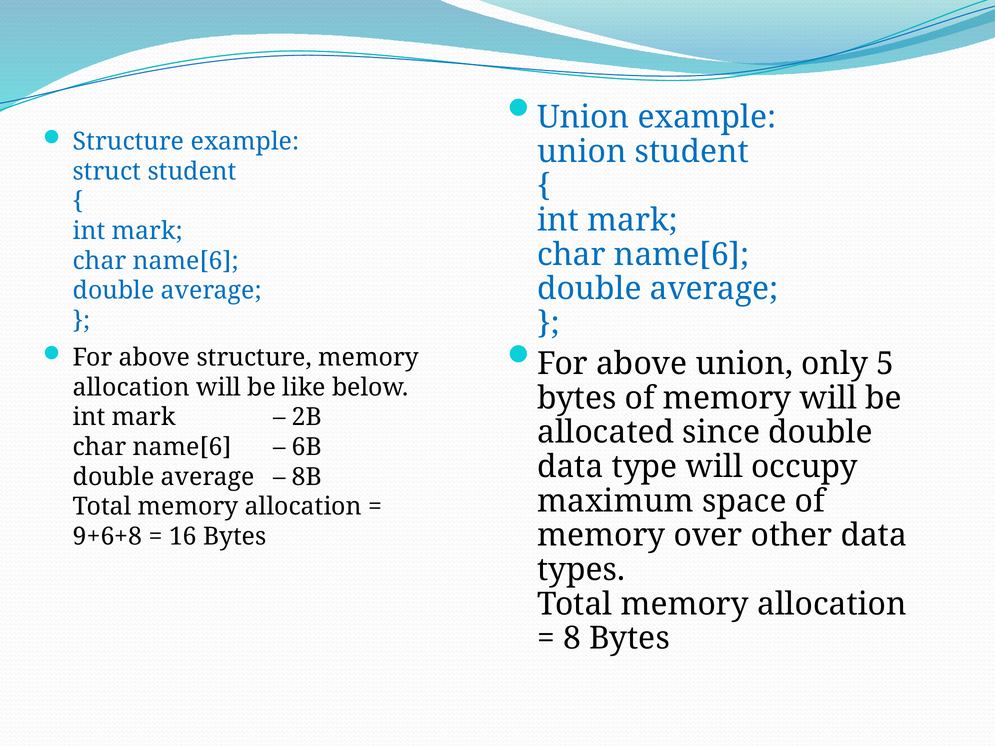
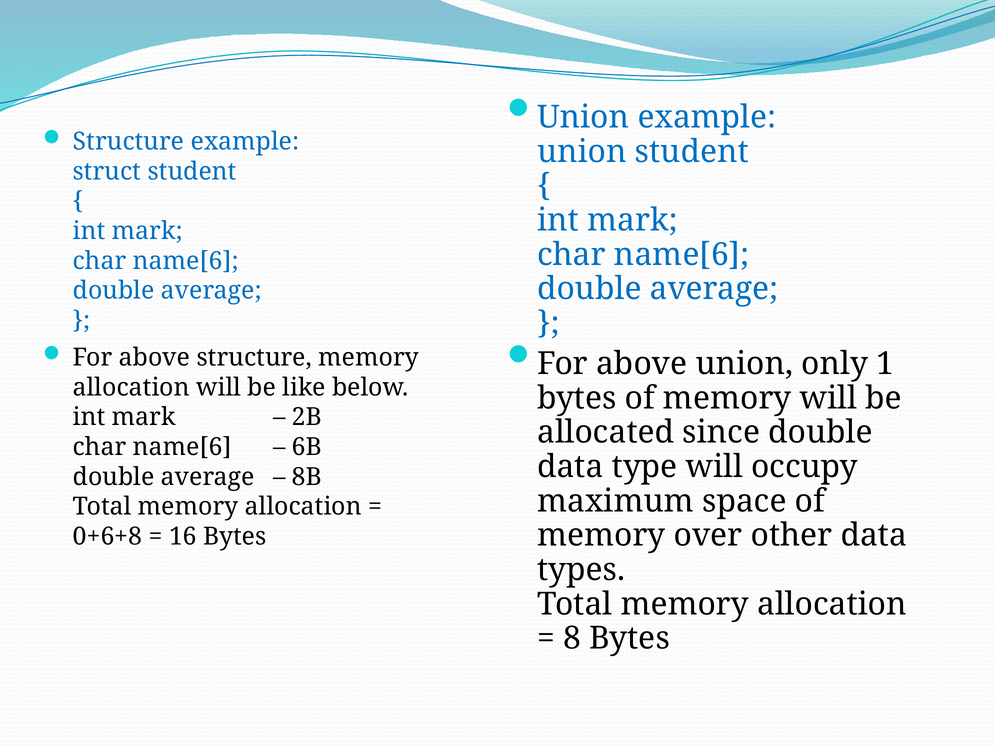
5: 5 -> 1 (885, 364)
9+6+8: 9+6+8 -> 0+6+8 (108, 537)
